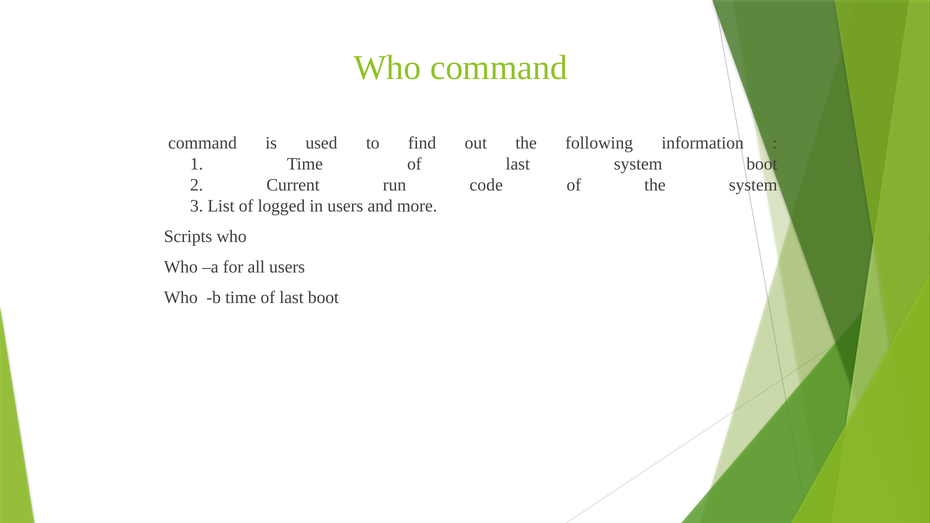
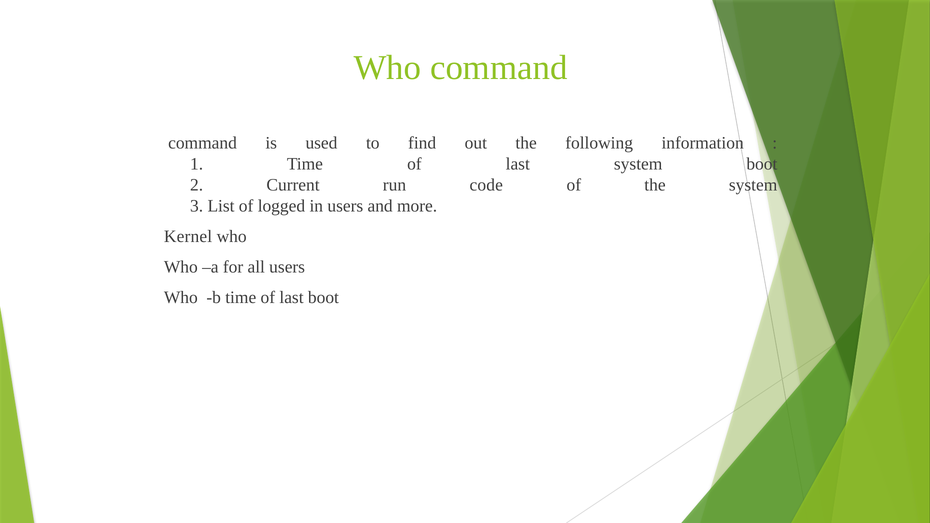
Scripts: Scripts -> Kernel (188, 236)
